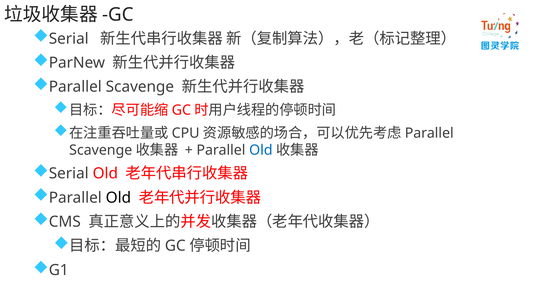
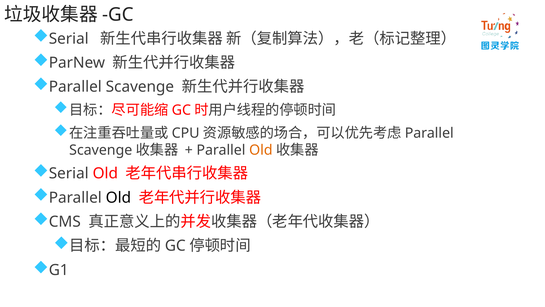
Old colour: blue -> orange (261, 150)
